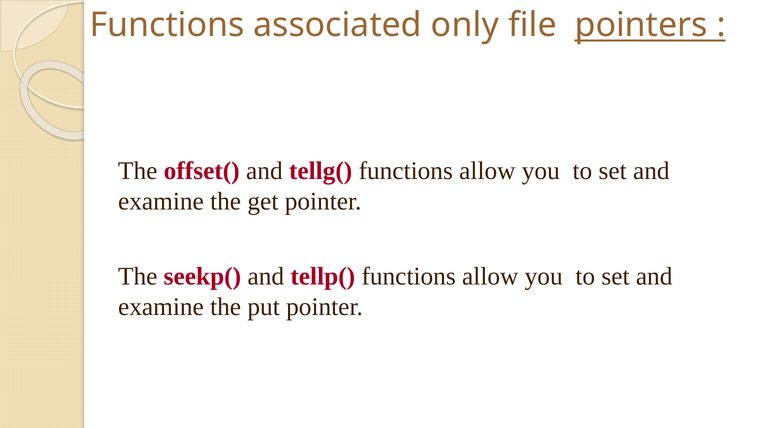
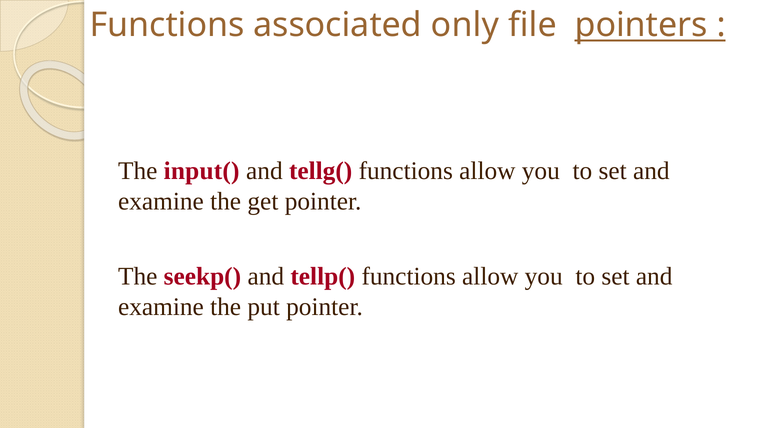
offset(: offset( -> input( (202, 171)
